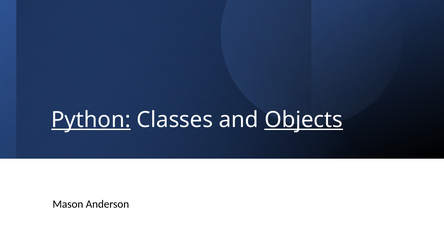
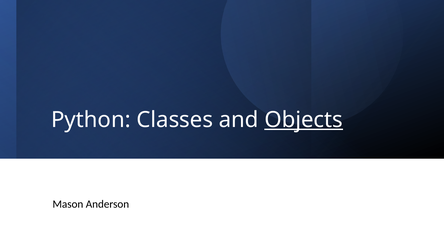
Python underline: present -> none (91, 120)
